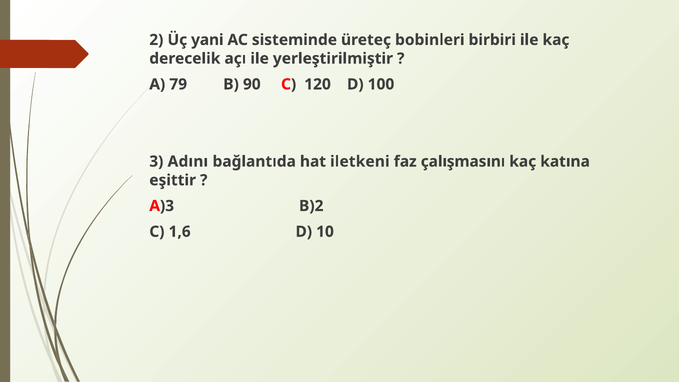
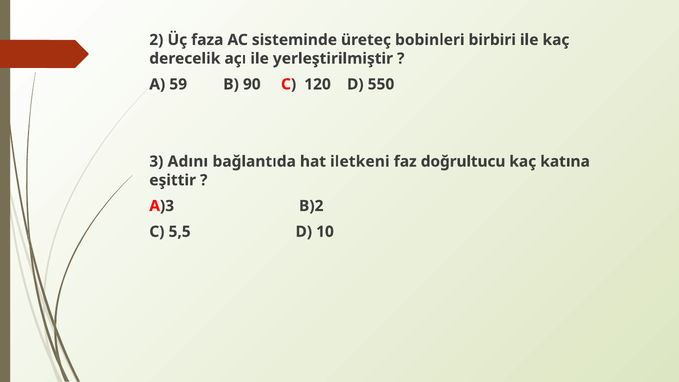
yani: yani -> faza (207, 40)
79: 79 -> 59 (178, 84)
100: 100 -> 550 (381, 84)
çalışmasını: çalışmasını -> doğrultucu (463, 161)
1,6: 1,6 -> 5,5 (180, 232)
